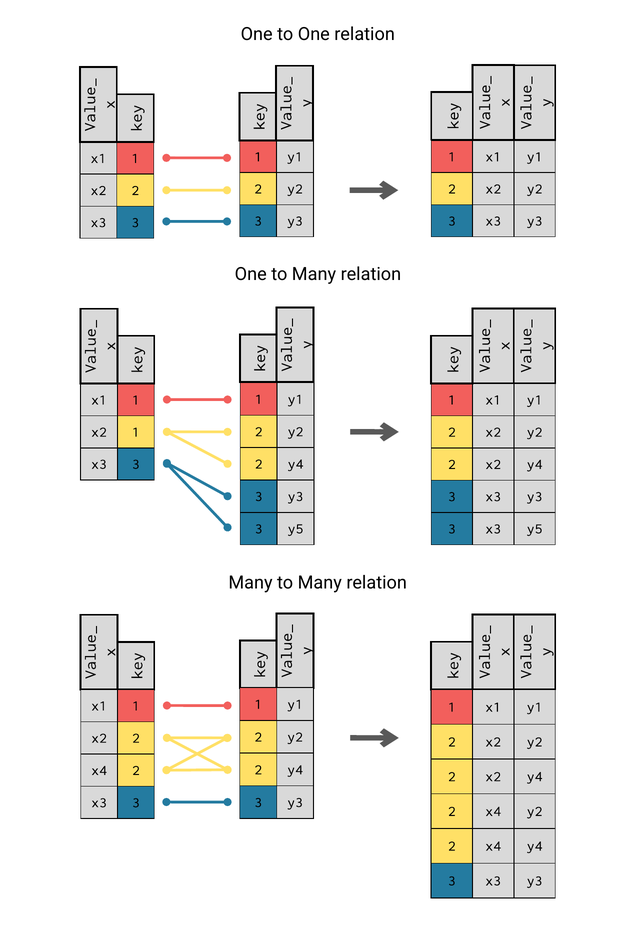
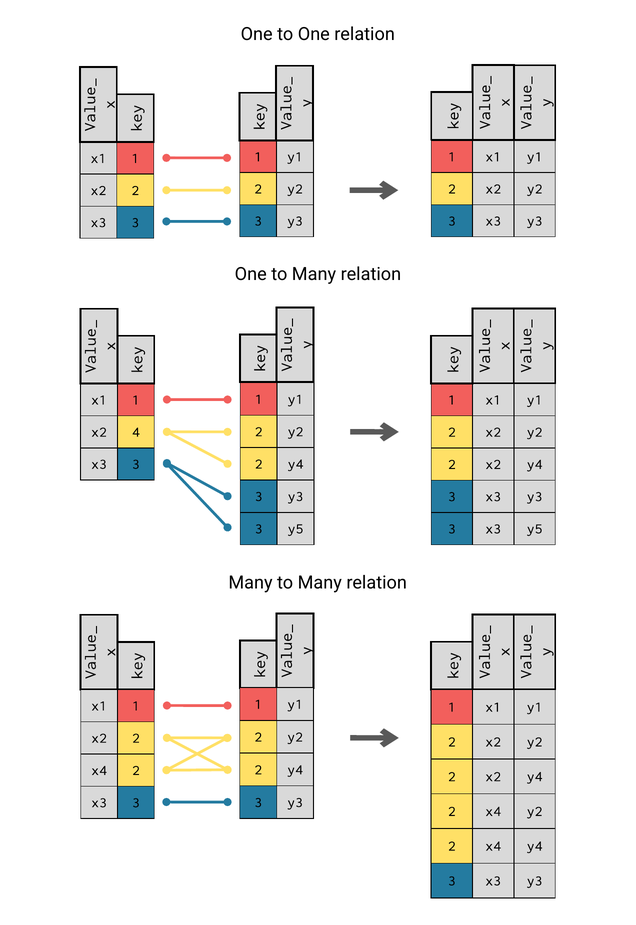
x2 1: 1 -> 4 (136, 432)
